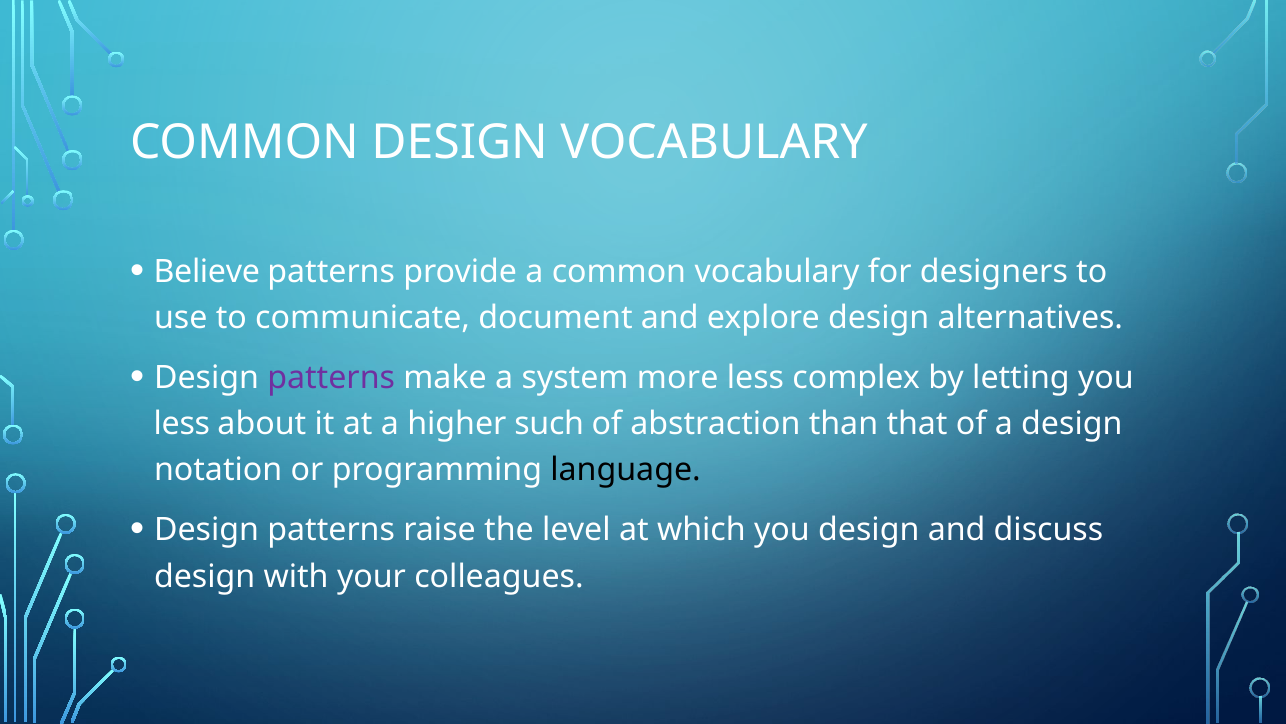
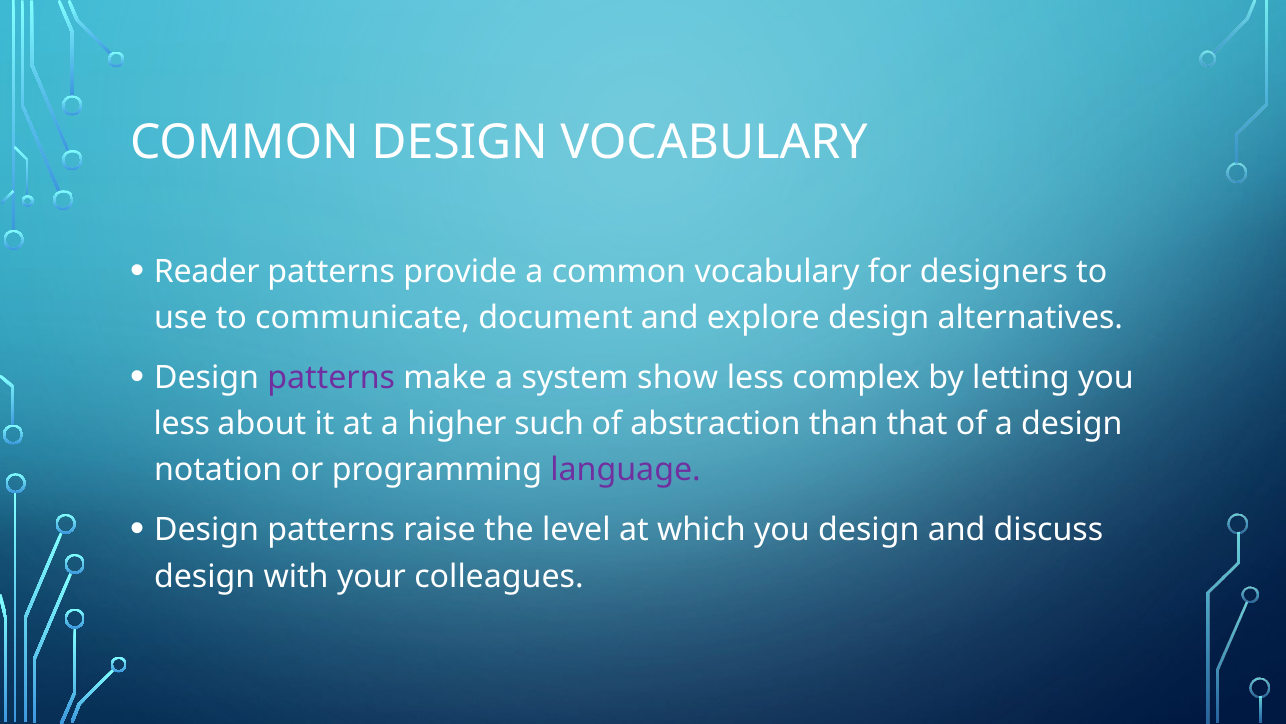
Believe: Believe -> Reader (207, 271)
more: more -> show (678, 377)
language colour: black -> purple (626, 470)
